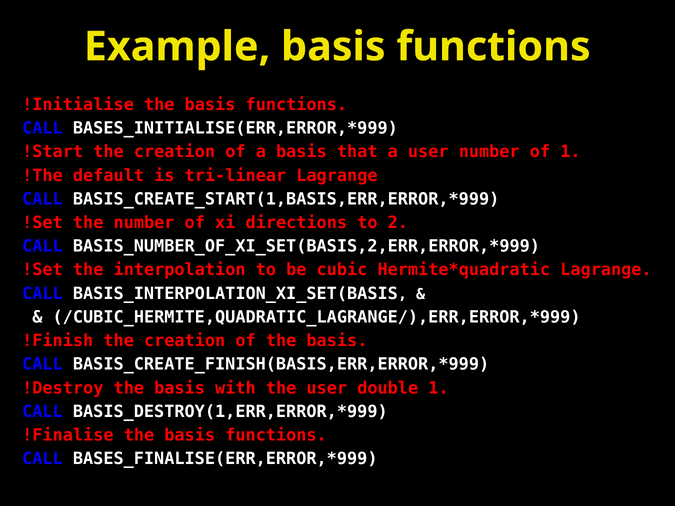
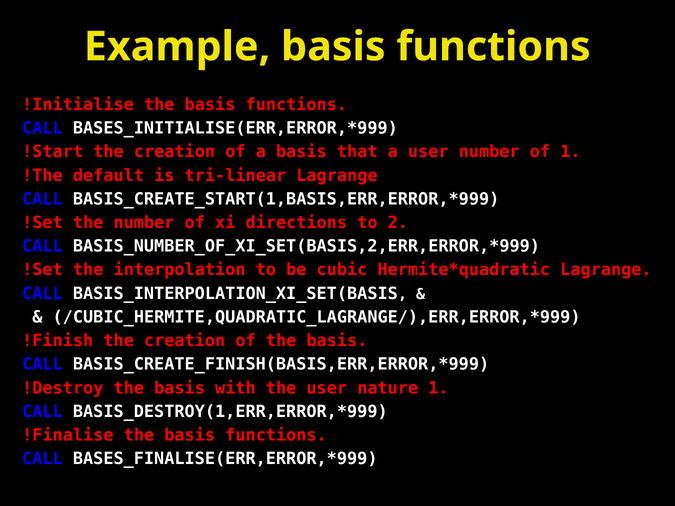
double: double -> nature (388, 388)
